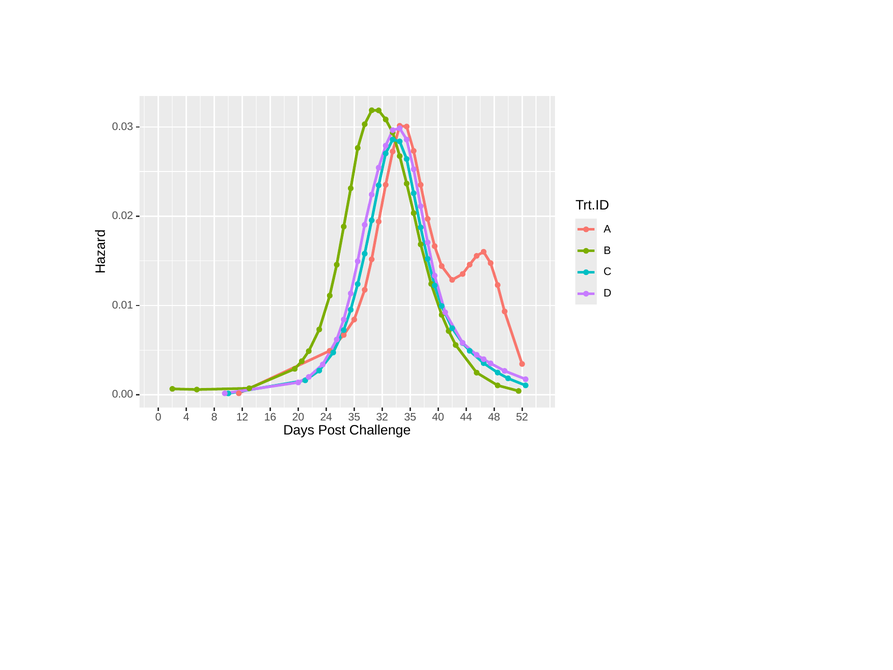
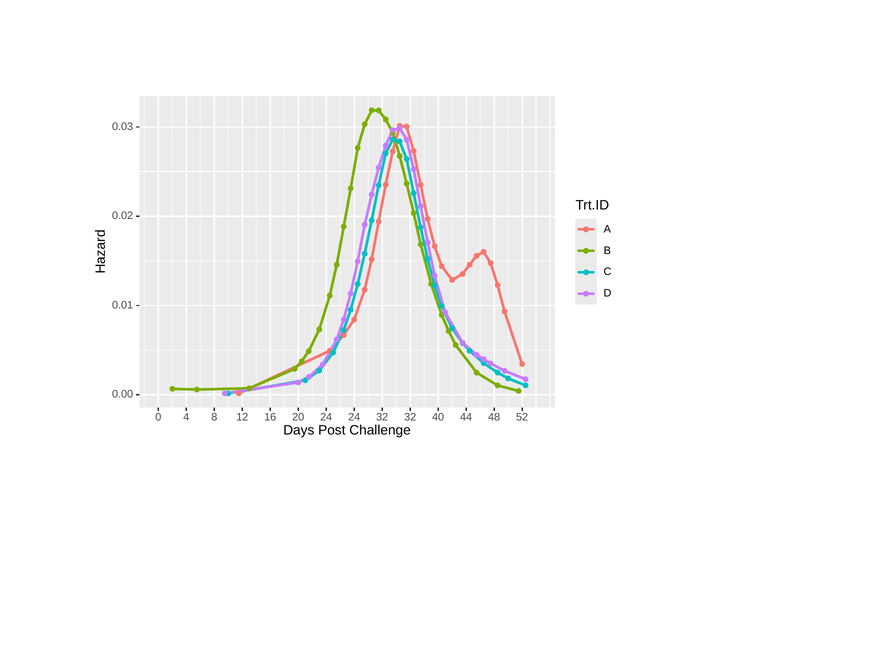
24 35: 35 -> 24 (354, 417)
32 35: 35 -> 32 (410, 417)
